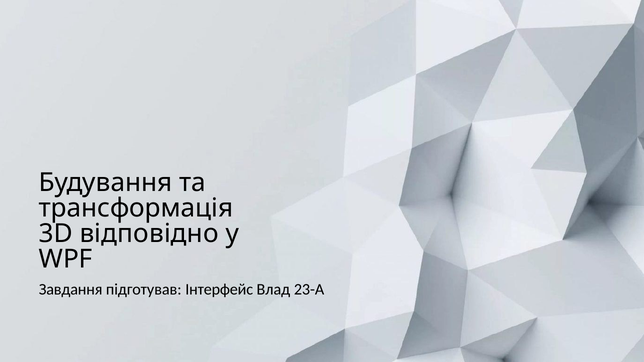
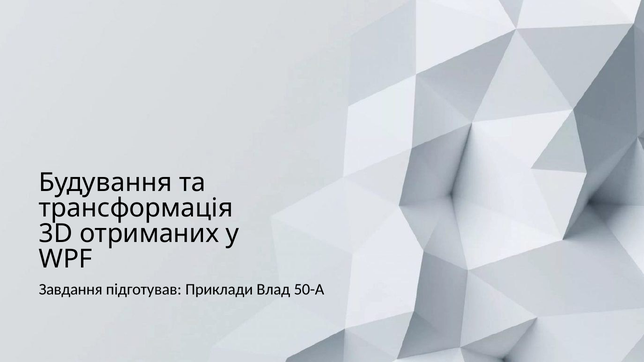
відповідно: відповідно -> отриманих (149, 234)
Інтерфейс: Інтерфейс -> Приклади (219, 290)
23-А: 23-А -> 50-А (309, 290)
